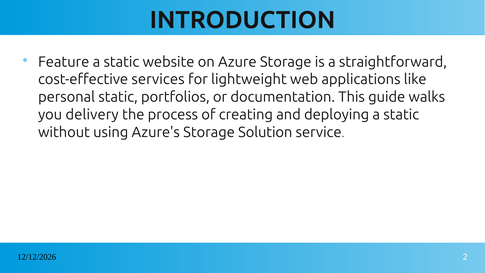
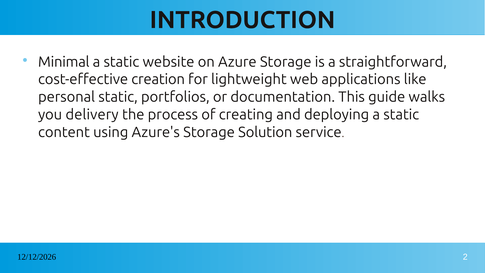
Feature: Feature -> Minimal (64, 62)
services: services -> creation (158, 79)
without: without -> content (64, 132)
